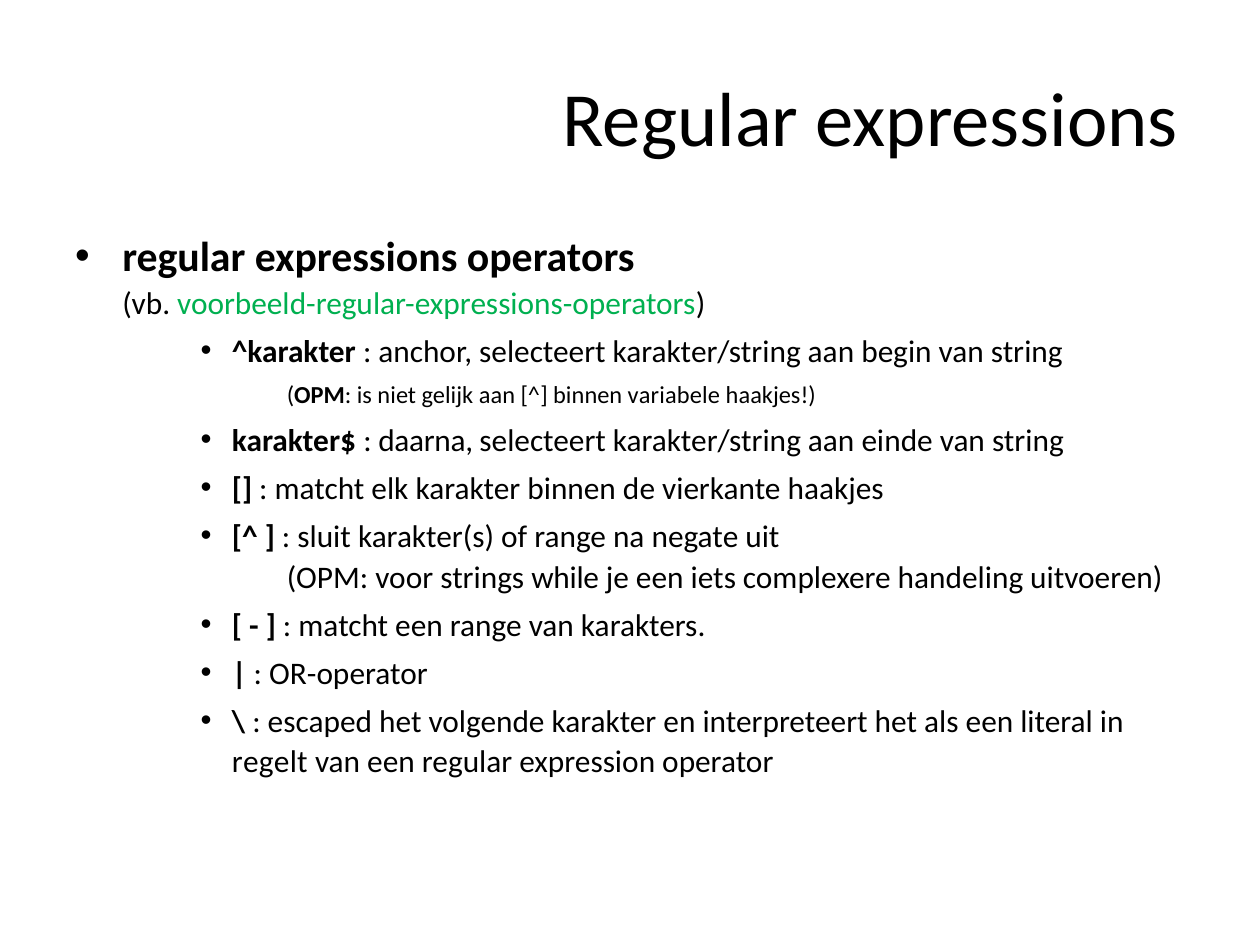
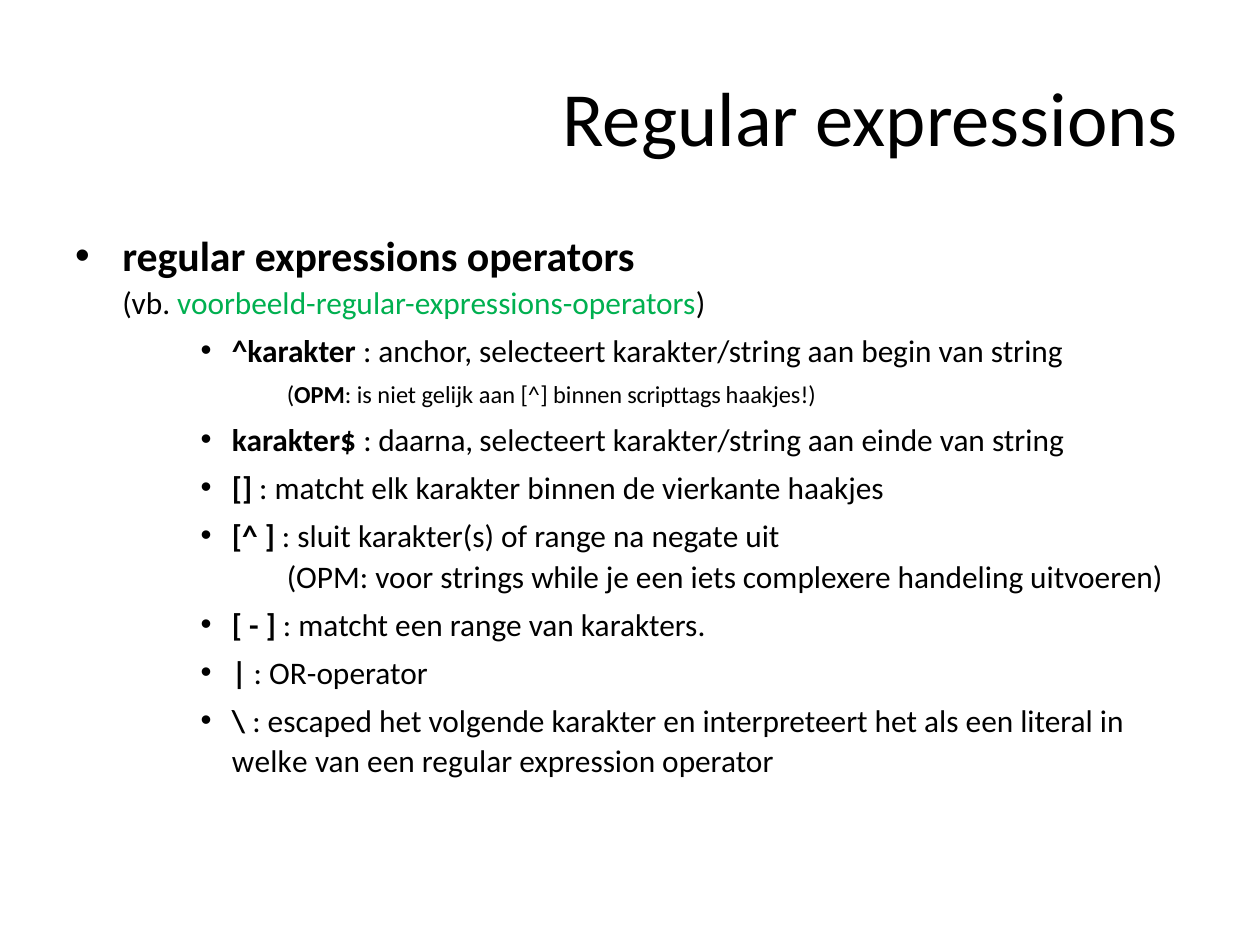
variabele: variabele -> scripttags (674, 395)
regelt: regelt -> welke (270, 762)
